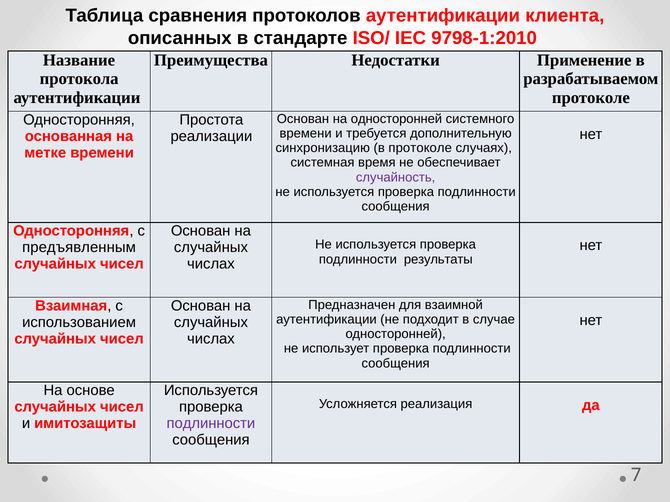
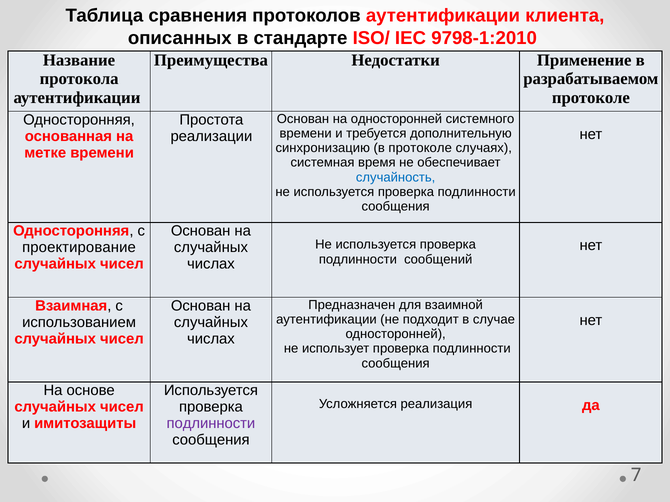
случайность colour: purple -> blue (396, 177)
предъявленным: предъявленным -> проектирование (79, 248)
результаты: результаты -> сообщений (438, 260)
